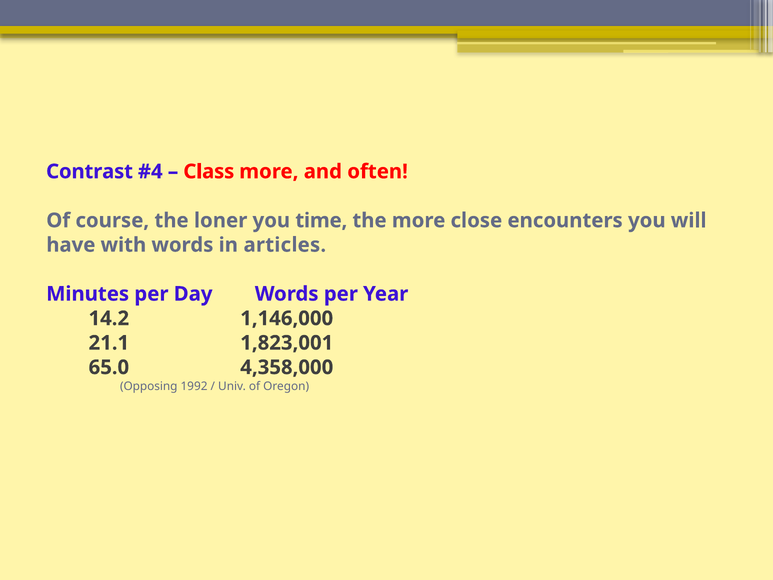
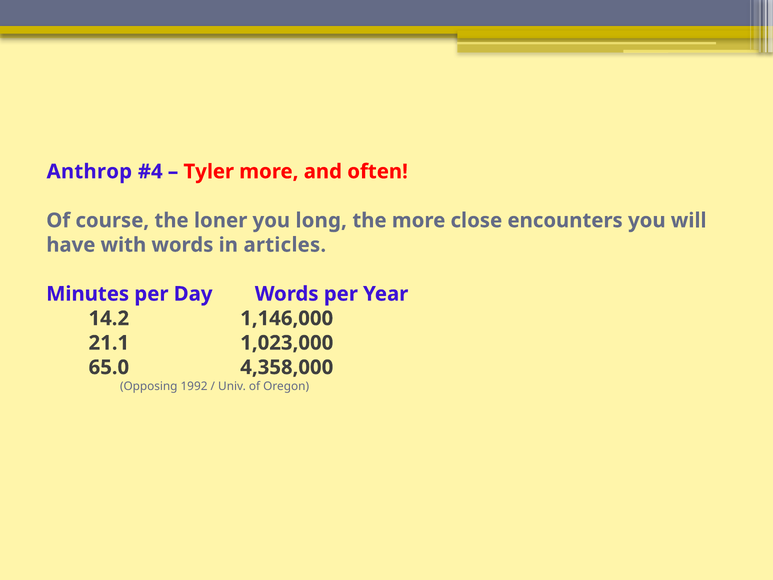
Contrast: Contrast -> Anthrop (89, 171)
Class: Class -> Tyler (209, 171)
time: time -> long (321, 220)
1,823,001: 1,823,001 -> 1,023,000 (287, 343)
